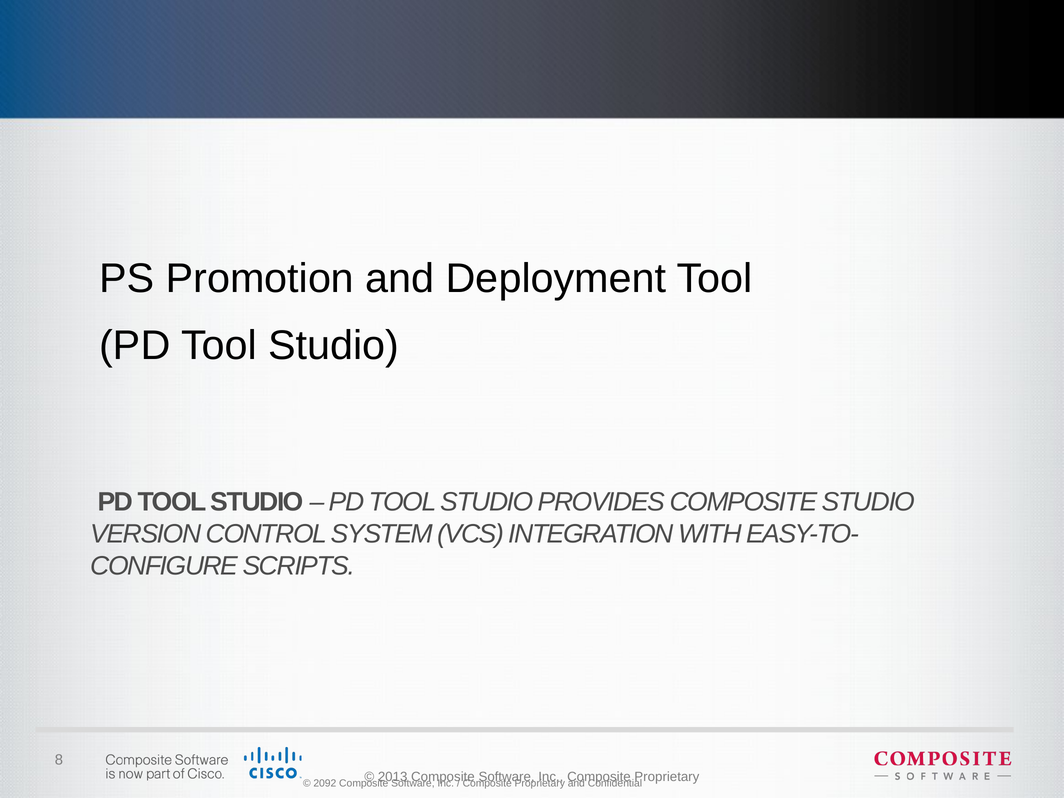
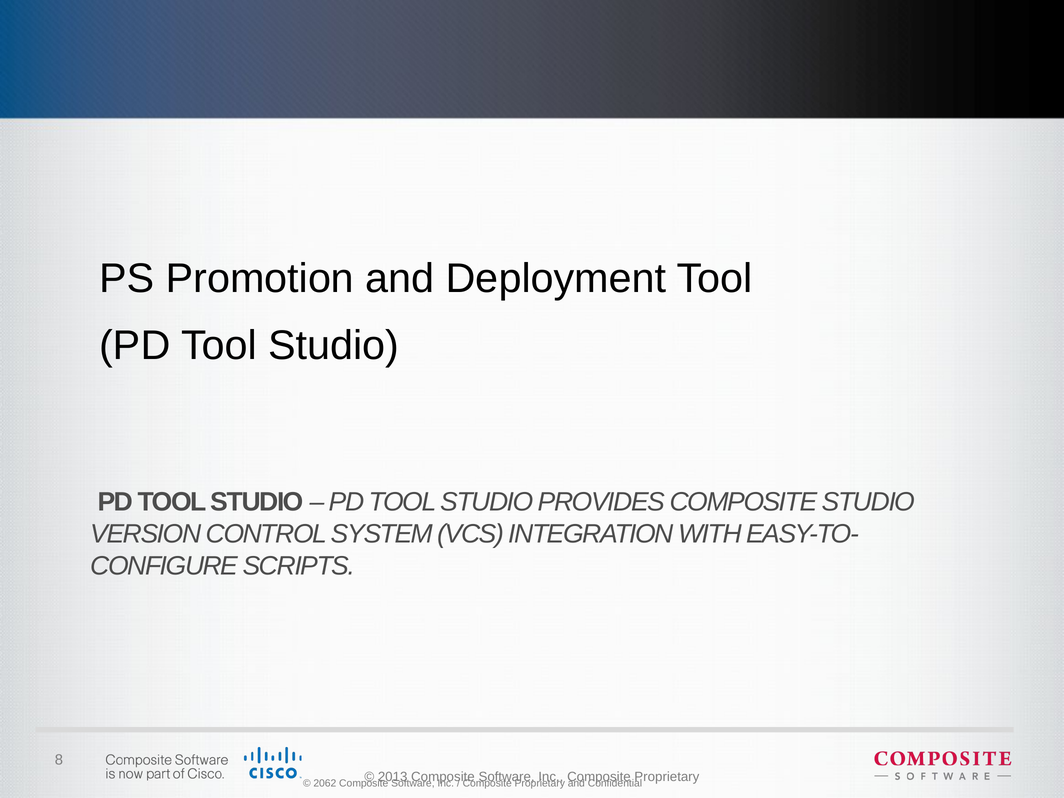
2092: 2092 -> 2062 (325, 784)
